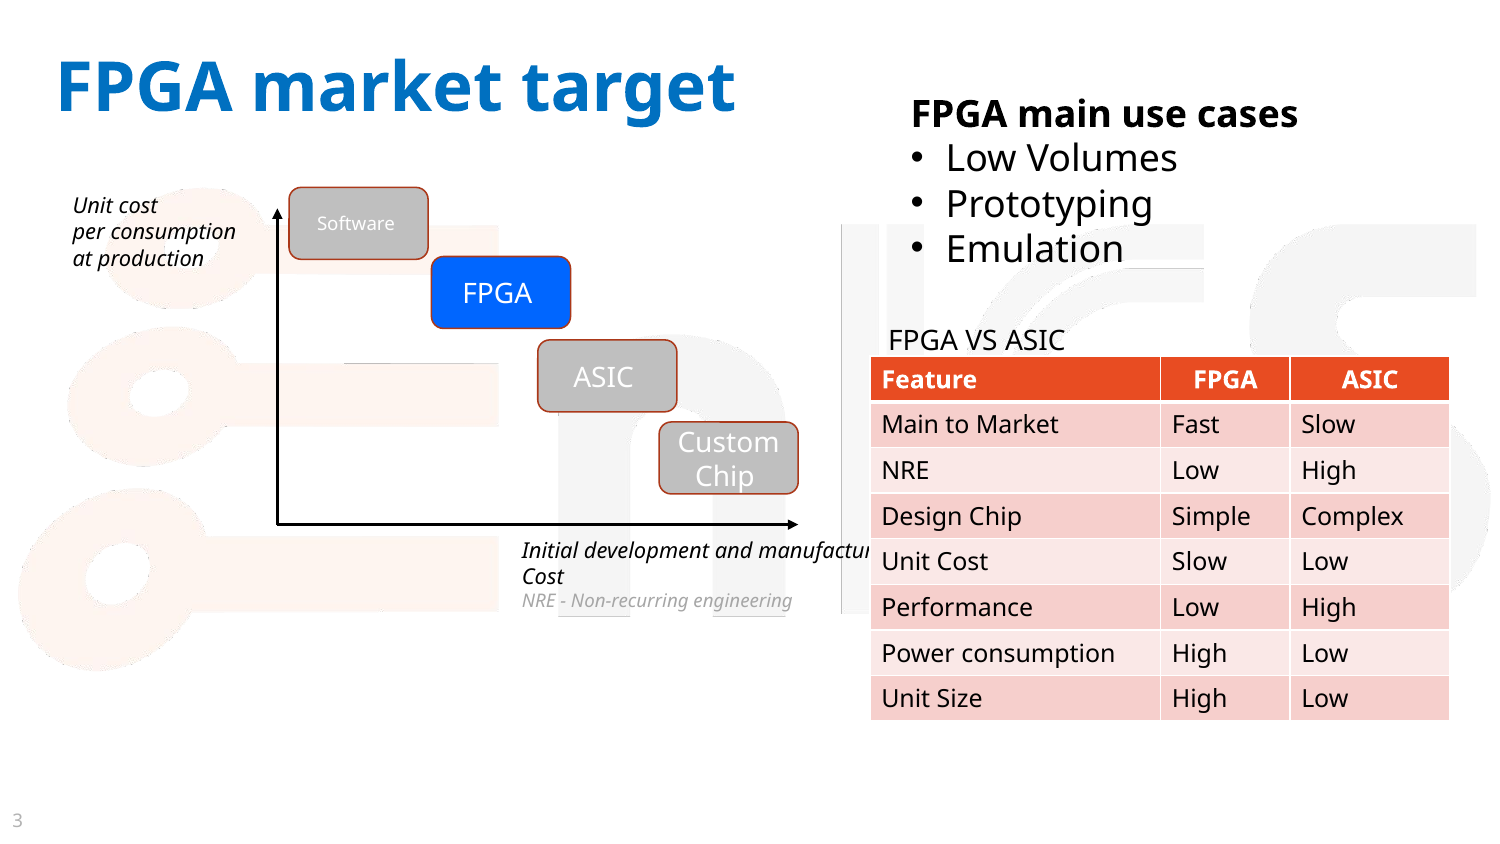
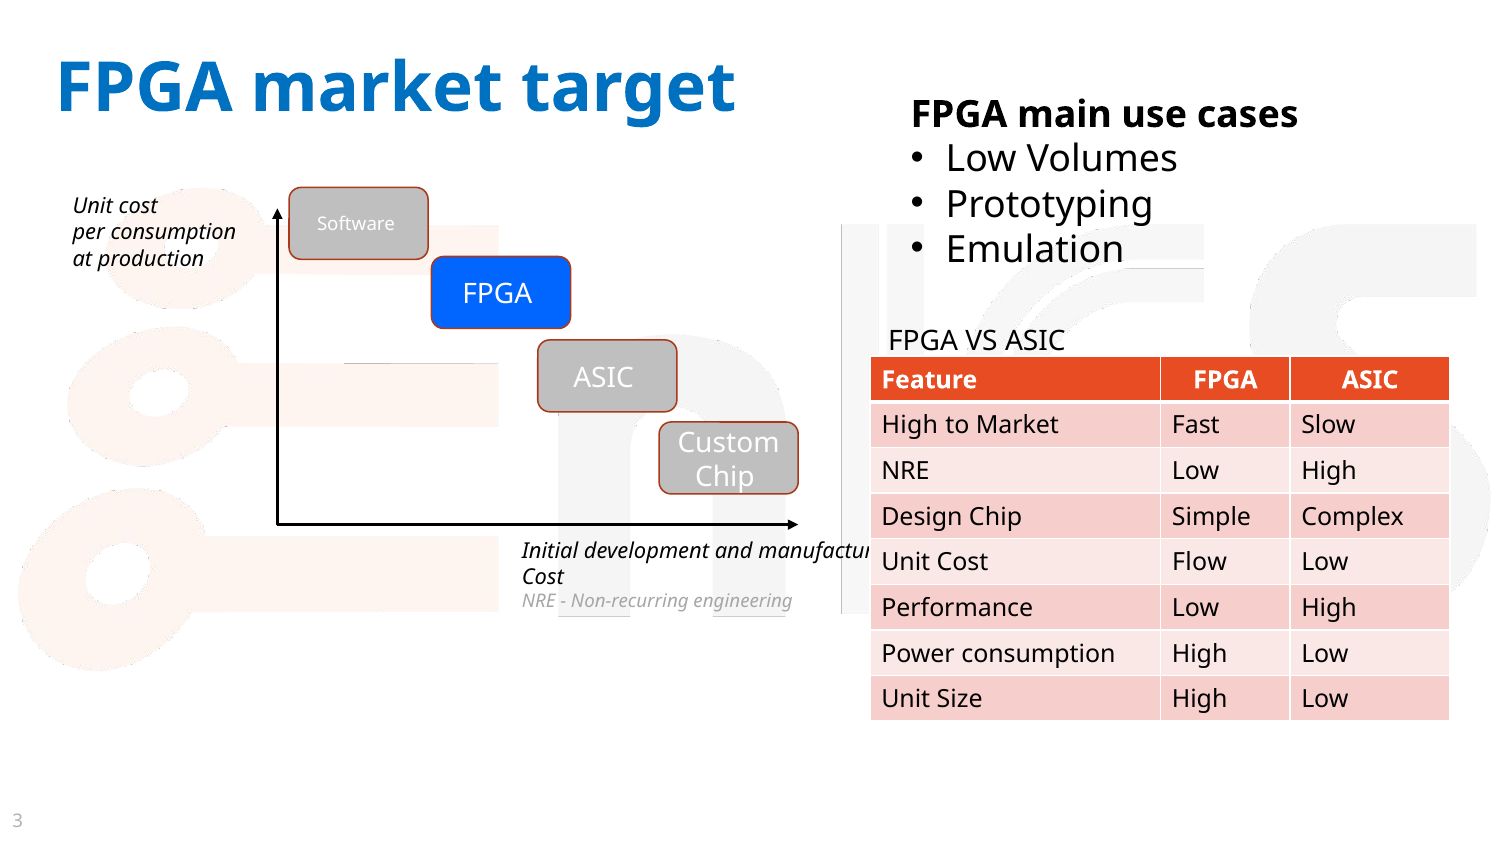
Main: Main -> High (910, 426)
Cost Slow: Slow -> Flow (1200, 562)
